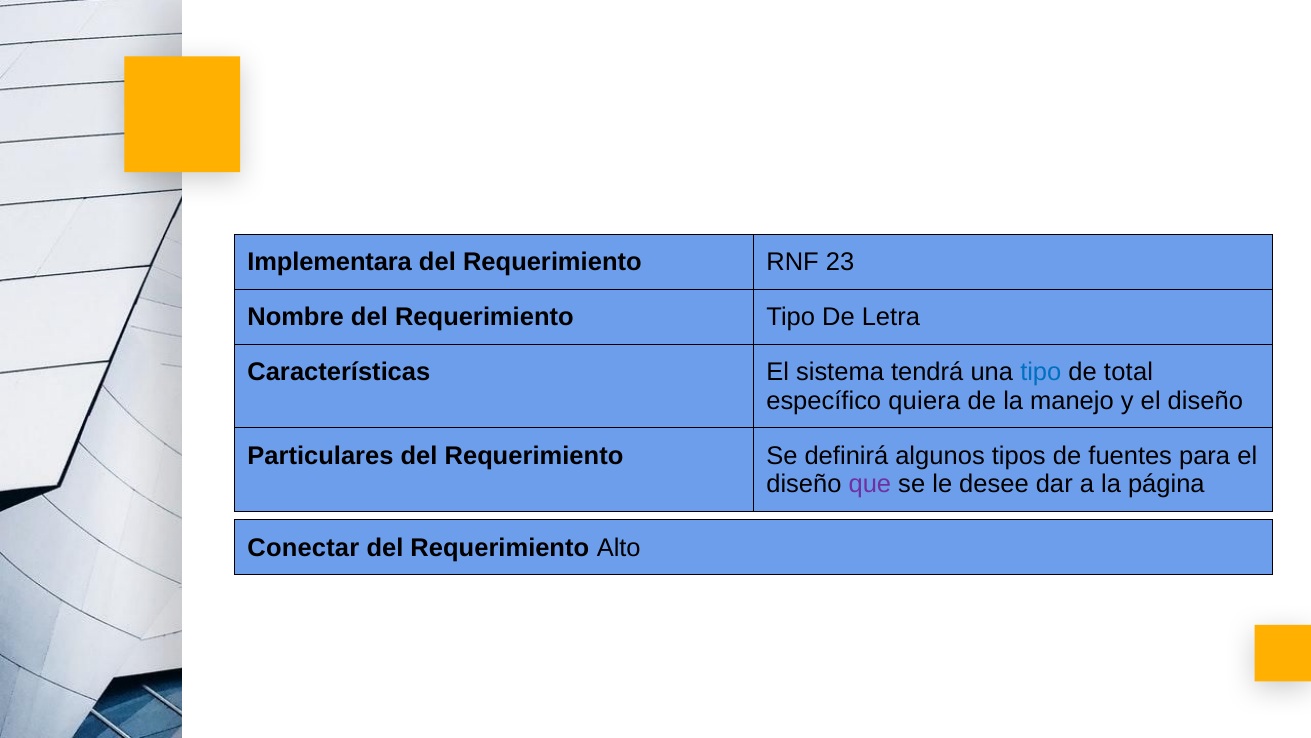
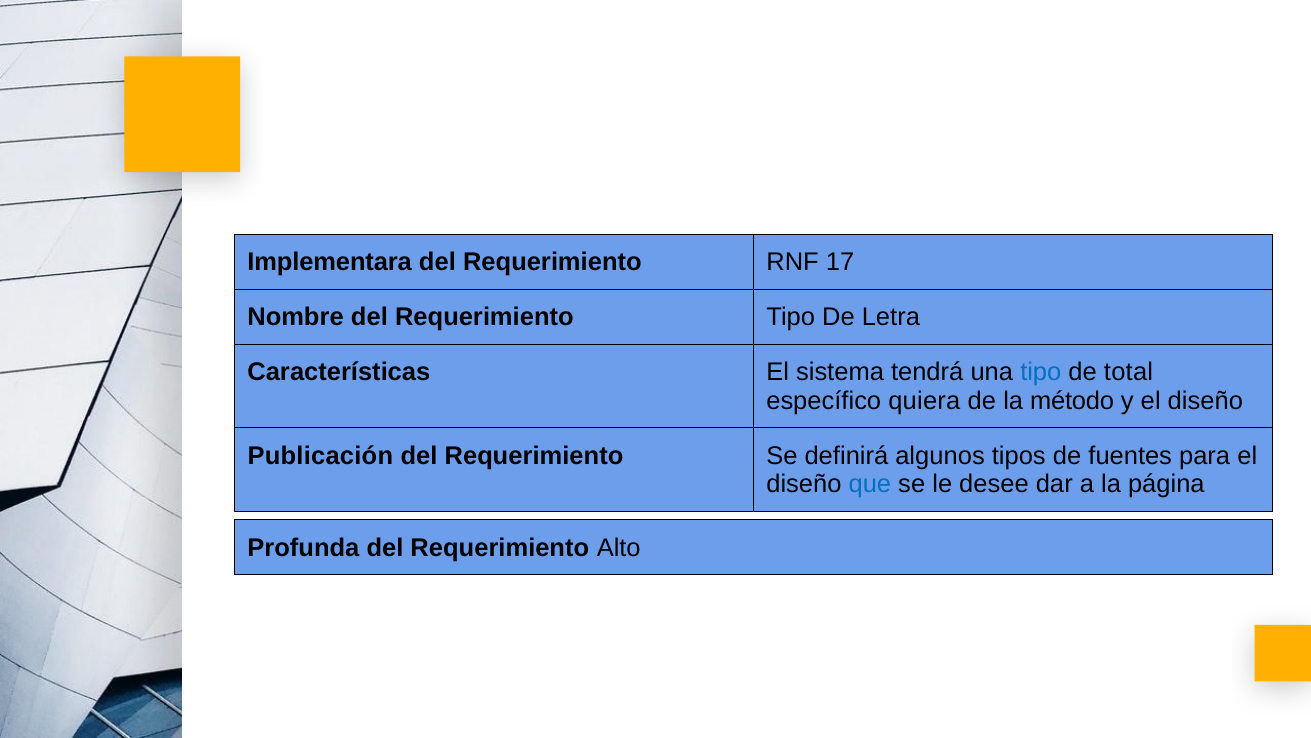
23: 23 -> 17 (840, 262)
manejo: manejo -> método (1072, 400)
Particulares: Particulares -> Publicación (320, 455)
que colour: purple -> blue (870, 484)
Conectar: Conectar -> Profunda (303, 547)
